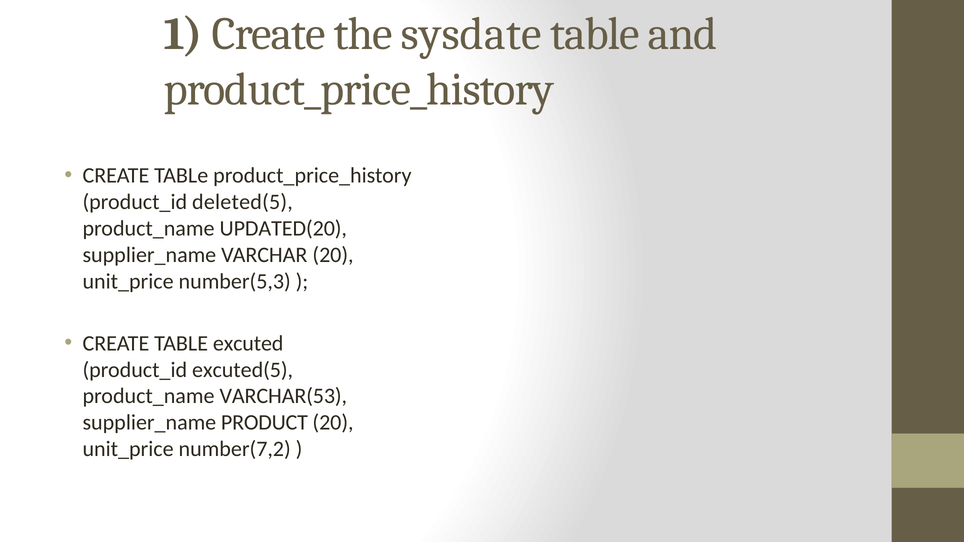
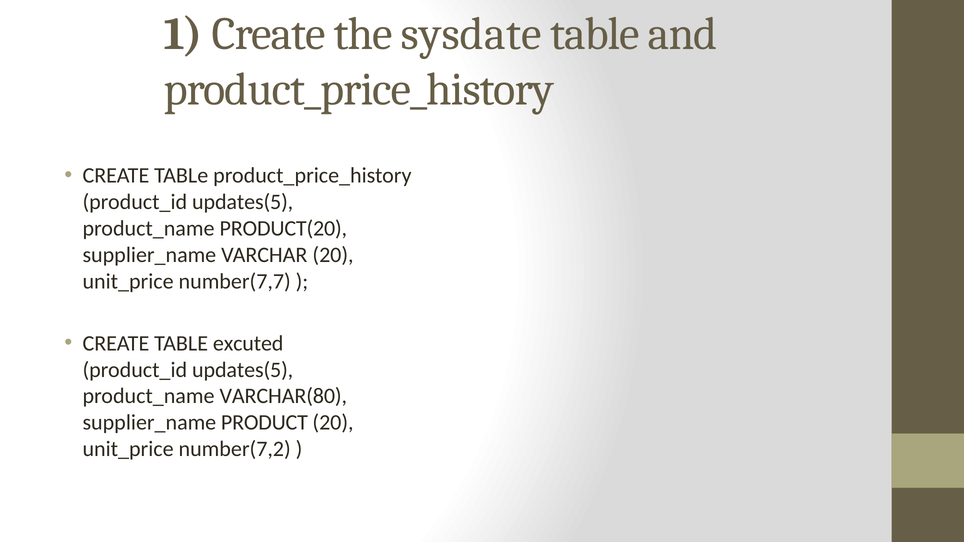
deleted(5: deleted(5 -> updates(5 (243, 202)
UPDATED(20: UPDATED(20 -> PRODUCT(20 (283, 229)
number(5,3: number(5,3 -> number(7,7 (235, 282)
excuted(5: excuted(5 -> updates(5 (243, 370)
VARCHAR(53: VARCHAR(53 -> VARCHAR(80 (283, 396)
